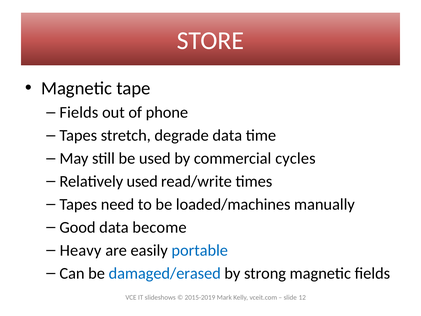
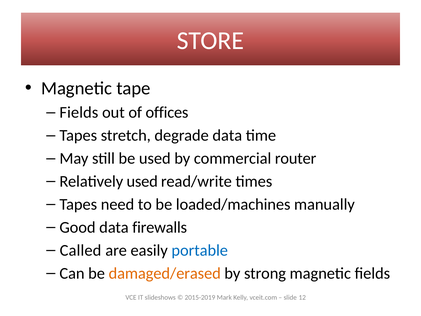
phone: phone -> offices (167, 112)
cycles: cycles -> router (296, 158)
become: become -> firewalls (160, 227)
Heavy: Heavy -> Called (81, 250)
damaged/erased colour: blue -> orange (165, 273)
